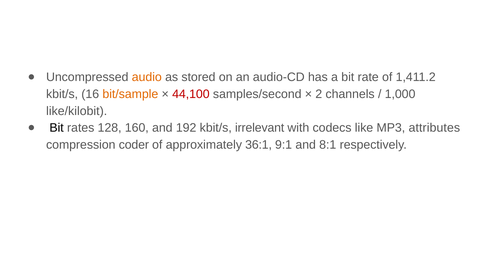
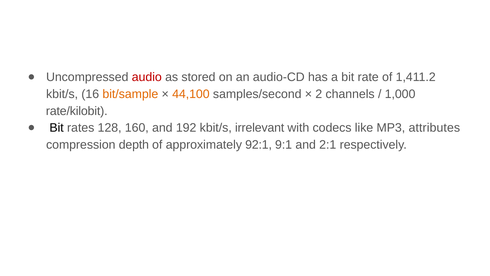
audio colour: orange -> red (147, 77)
44,100 colour: red -> orange (191, 94)
like/kilobit: like/kilobit -> rate/kilobit (77, 111)
coder: coder -> depth (134, 145)
36:1: 36:1 -> 92:1 (259, 145)
8:1: 8:1 -> 2:1 (328, 145)
